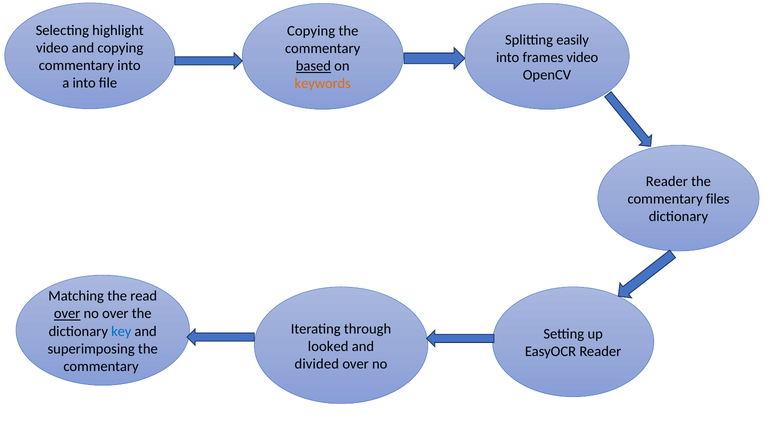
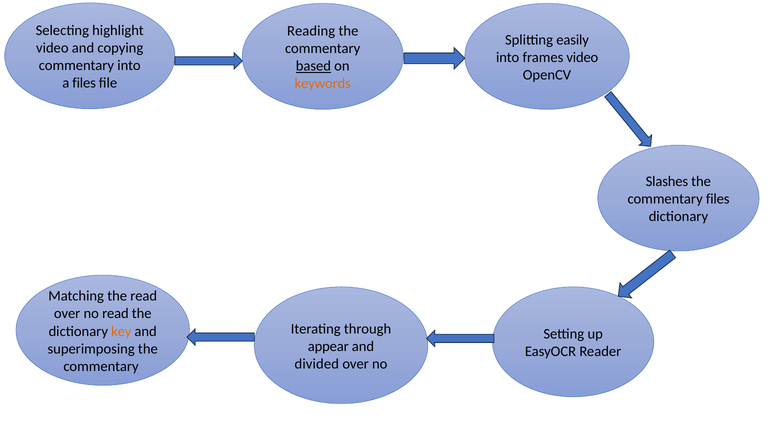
Copying: Copying -> Reading (311, 31)
a into: into -> files (84, 83)
Reader: Reader -> Slashes (667, 181)
over underline: present -> none (67, 313)
no over: over -> read (115, 313)
key colour: blue -> orange (121, 331)
looked: looked -> appear (328, 346)
